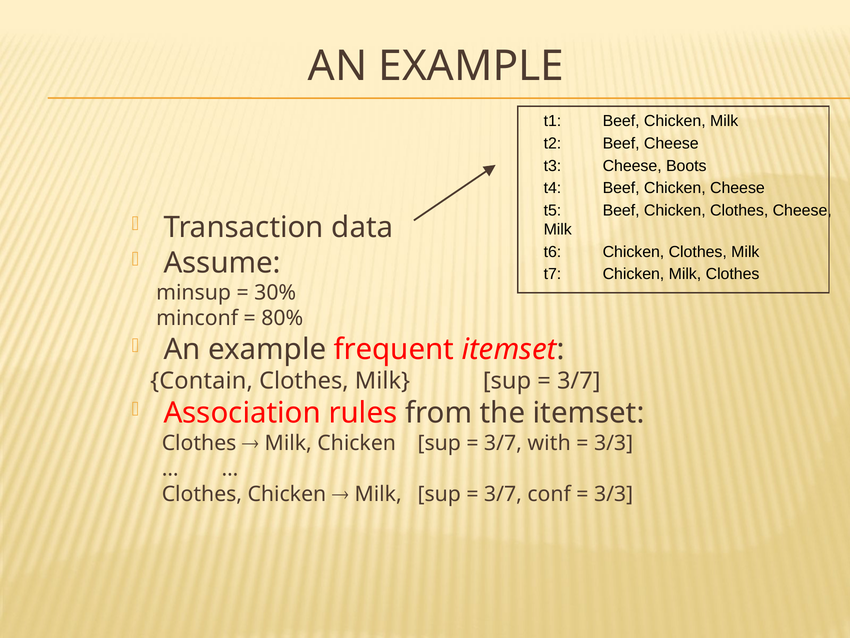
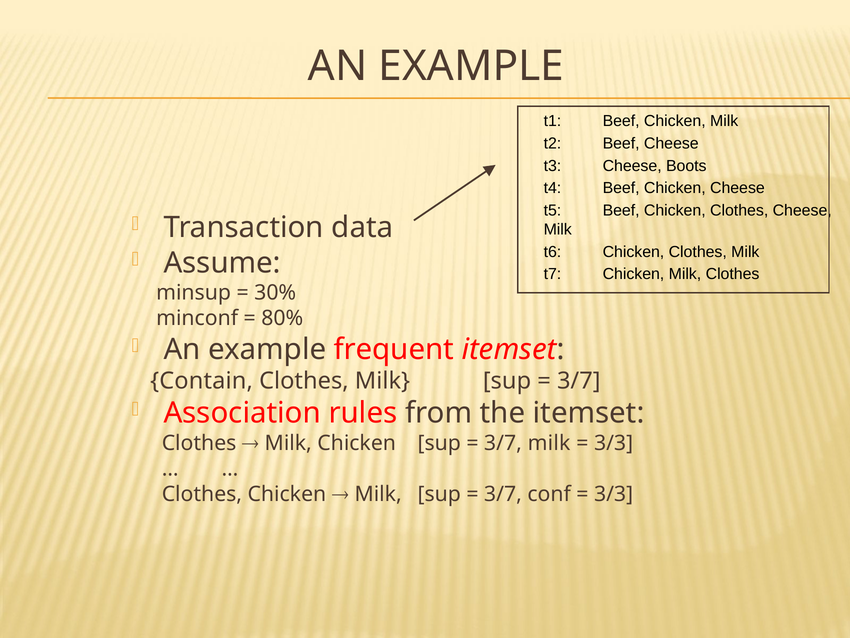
3/7 with: with -> milk (549, 443)
